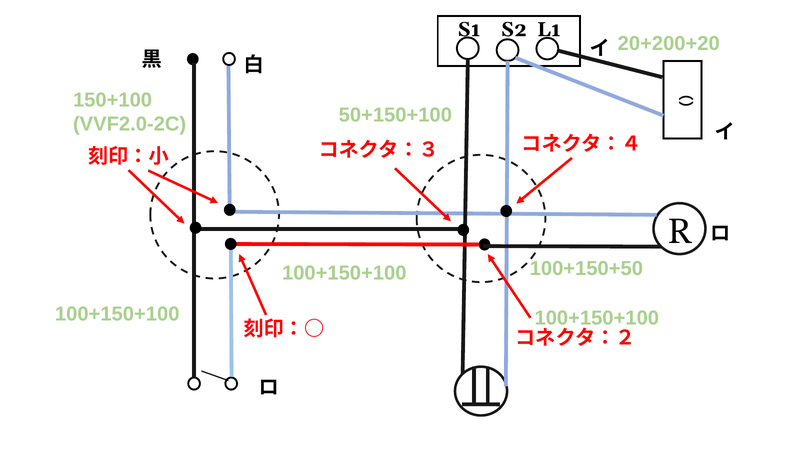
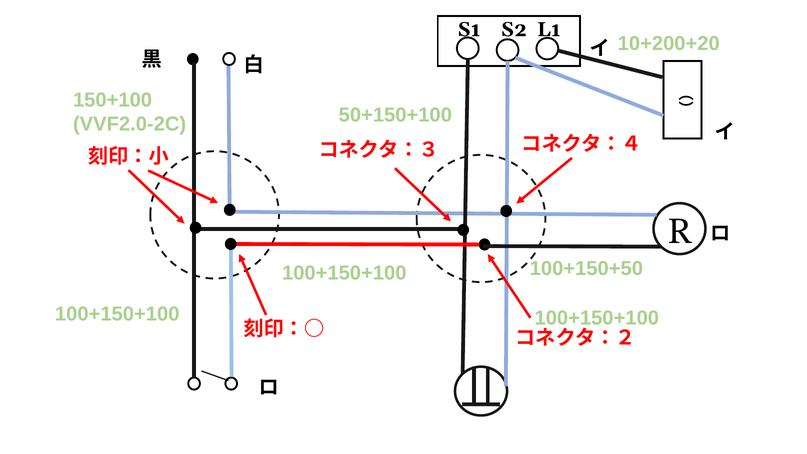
20+200+20: 20+200+20 -> 10+200+20 (669, 44)
